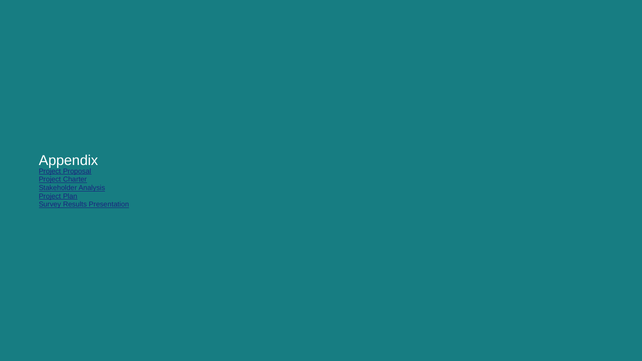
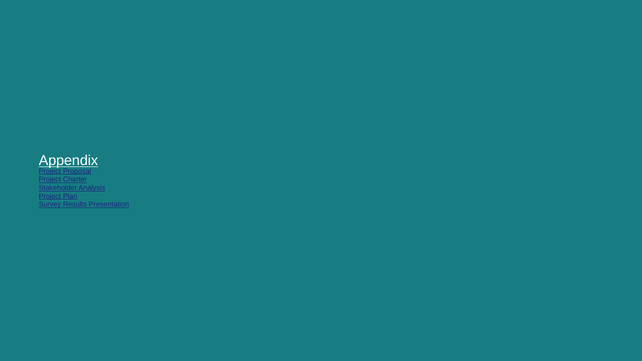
Appendix underline: none -> present (68, 161)
